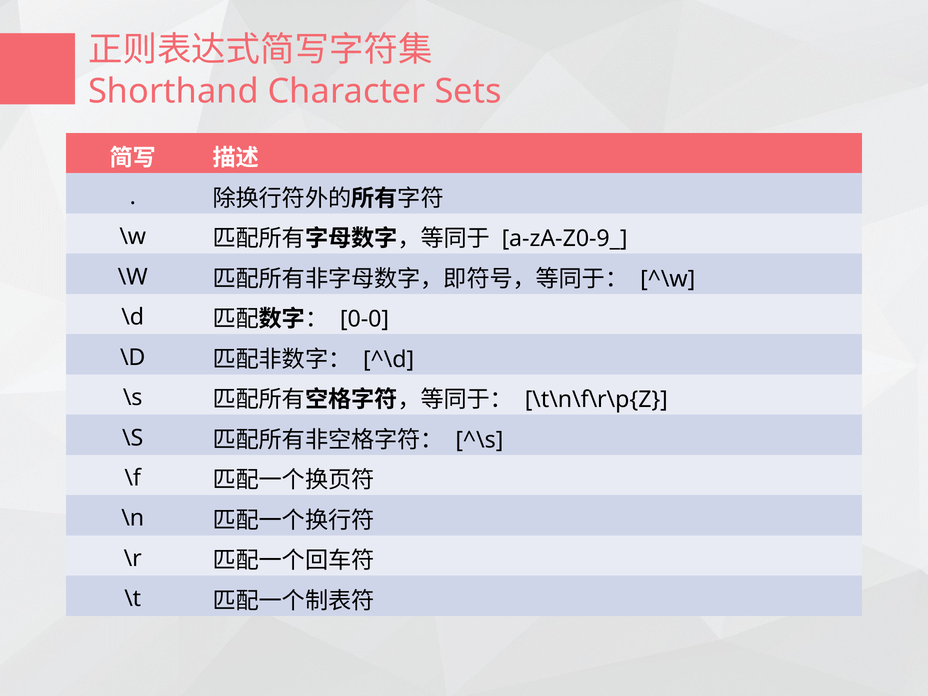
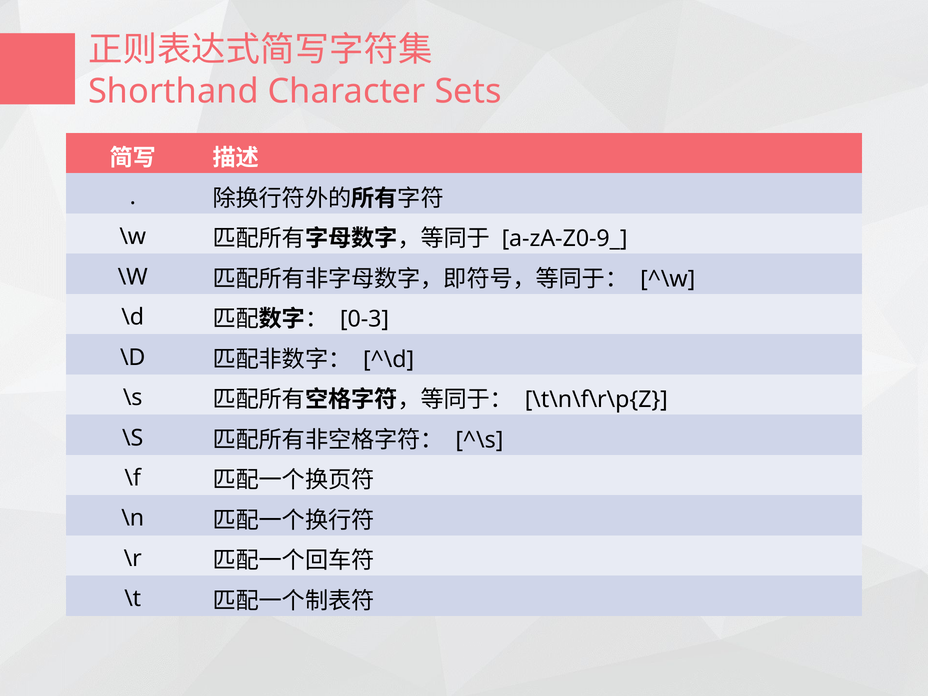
0-0: 0-0 -> 0-3 (365, 319)
